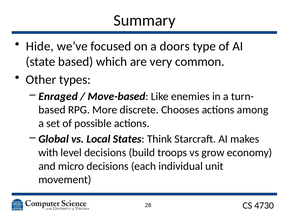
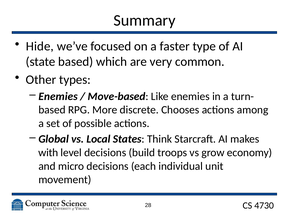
doors: doors -> faster (175, 46)
Enraged: Enraged -> Enemies (58, 96)
